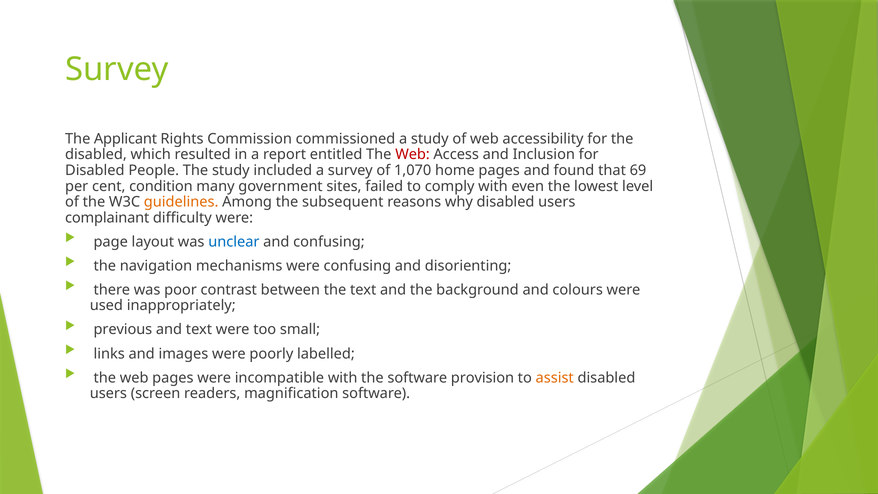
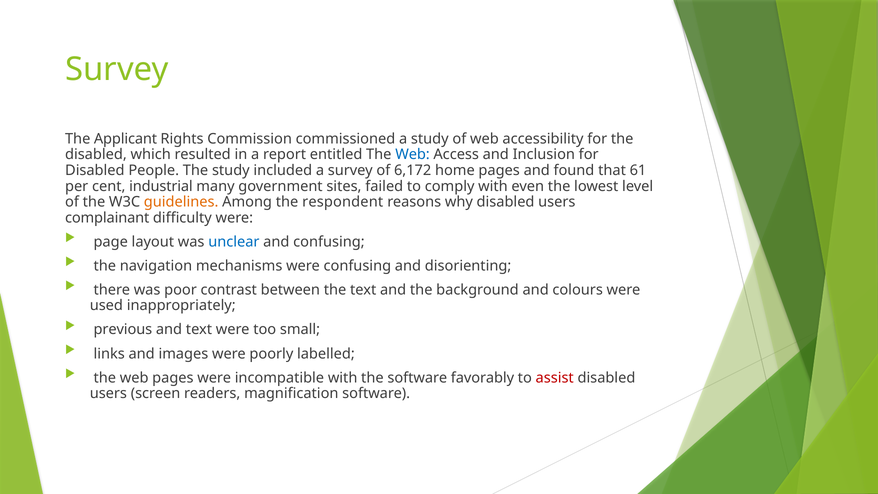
Web colour: red -> blue (413, 155)
1,070: 1,070 -> 6,172 (413, 170)
69: 69 -> 61 (638, 170)
condition: condition -> industrial (161, 186)
subsequent: subsequent -> respondent (343, 202)
provision: provision -> favorably (482, 378)
assist colour: orange -> red (555, 378)
